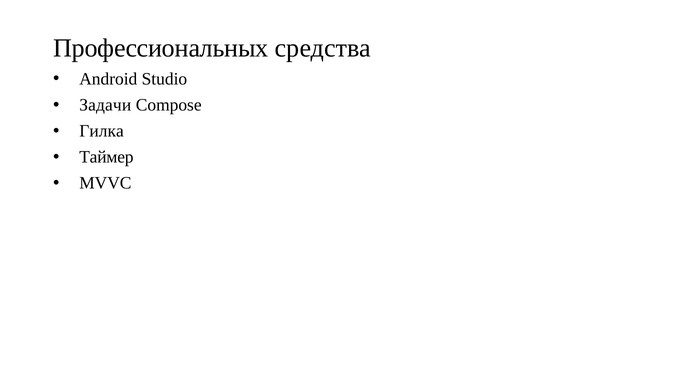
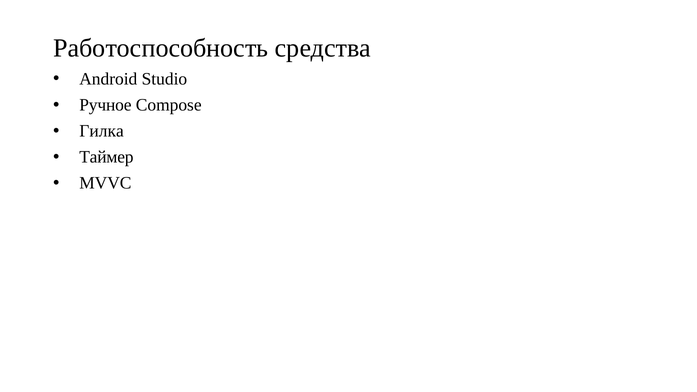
Профессиональных: Профессиональных -> Работоспособность (161, 48)
Задачи: Задачи -> Ручное (105, 105)
